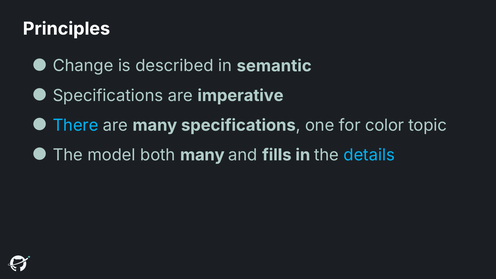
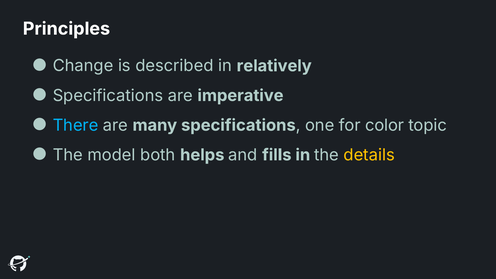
semantic: semantic -> relatively (274, 66)
both many: many -> helps (202, 155)
details colour: light blue -> yellow (369, 155)
